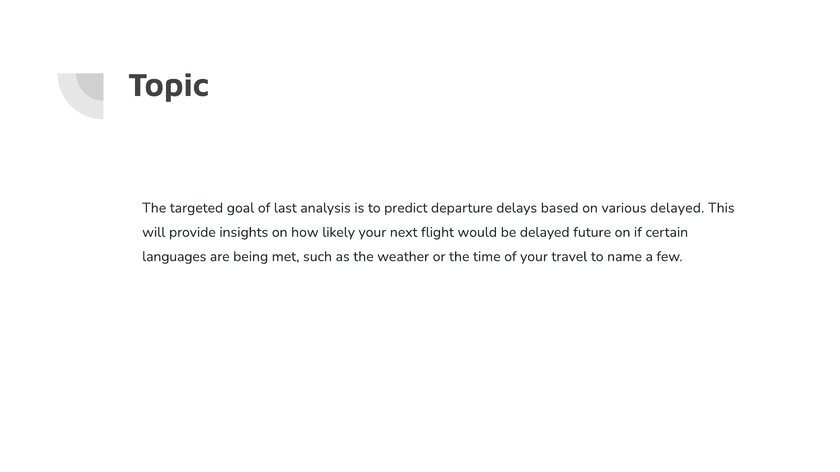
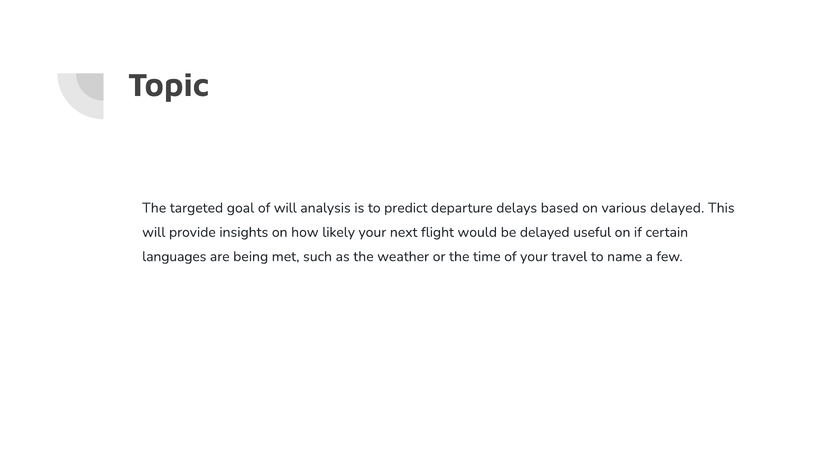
of last: last -> will (285, 208)
future: future -> useful (592, 232)
